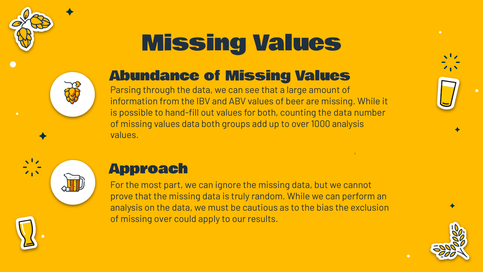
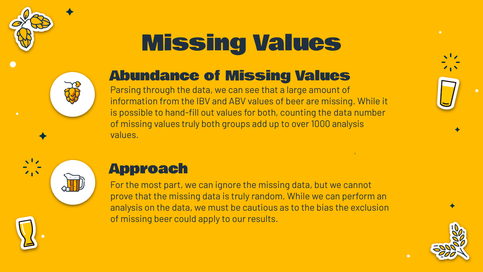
values data: data -> truly (191, 124)
missing over: over -> beer (163, 219)
